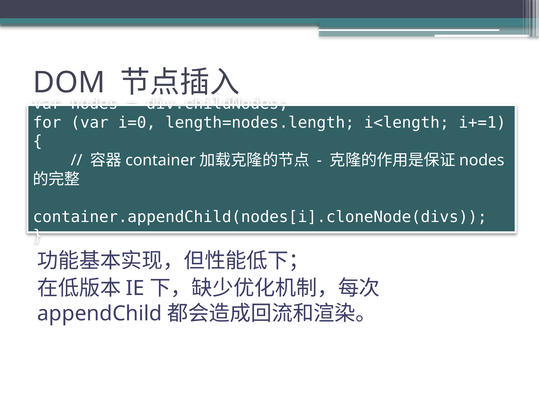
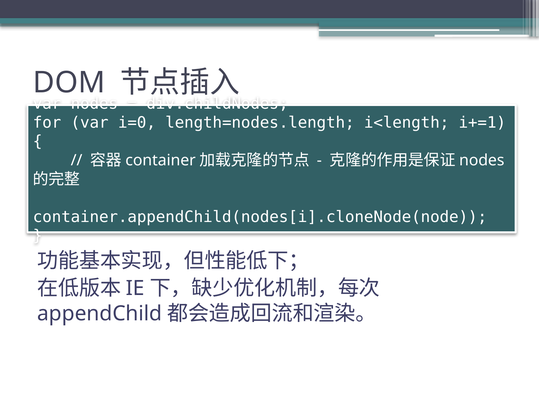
container.appendChild(nodes[i].cloneNode(divs: container.appendChild(nodes[i].cloneNode(divs -> container.appendChild(nodes[i].cloneNode(node (260, 217)
